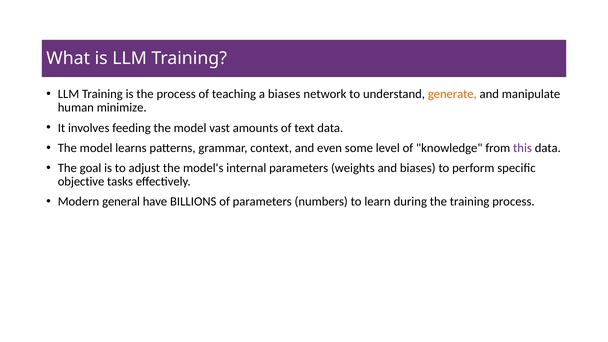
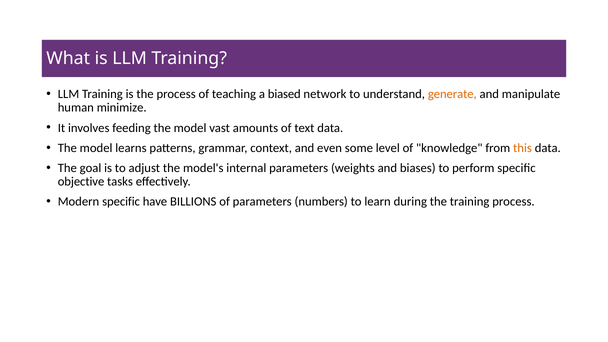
a biases: biases -> biased (284, 94)
this colour: purple -> orange (522, 148)
Modern general: general -> specific (121, 202)
